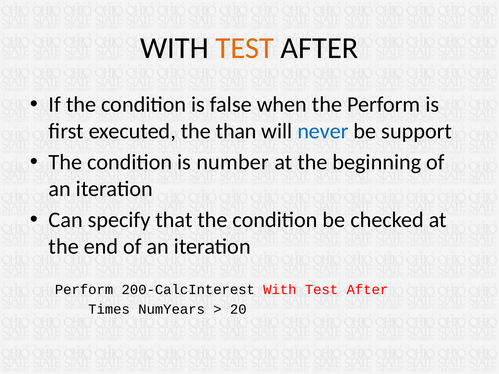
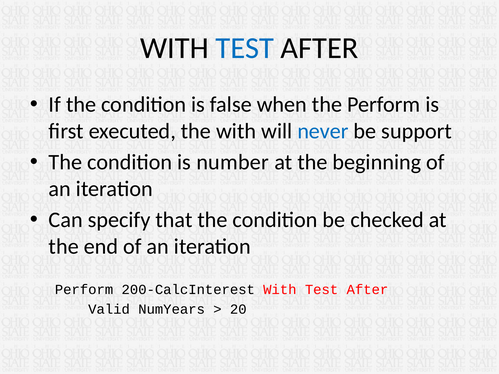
TEST colour: orange -> blue (245, 48)
the than: than -> with (236, 131)
Times: Times -> Valid (109, 309)
